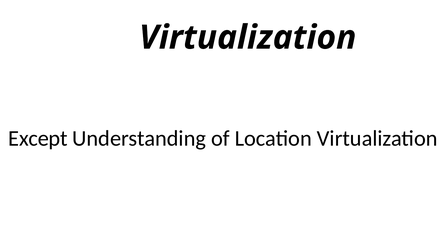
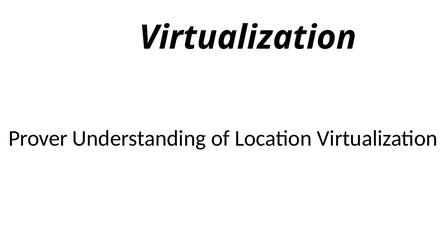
Except: Except -> Prover (38, 138)
